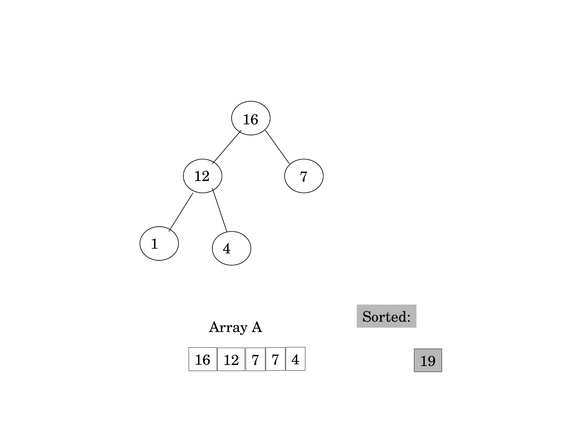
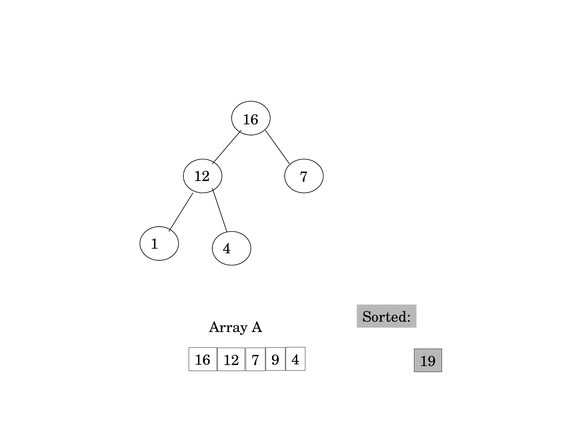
16 7: 7 -> 9 (275, 360)
